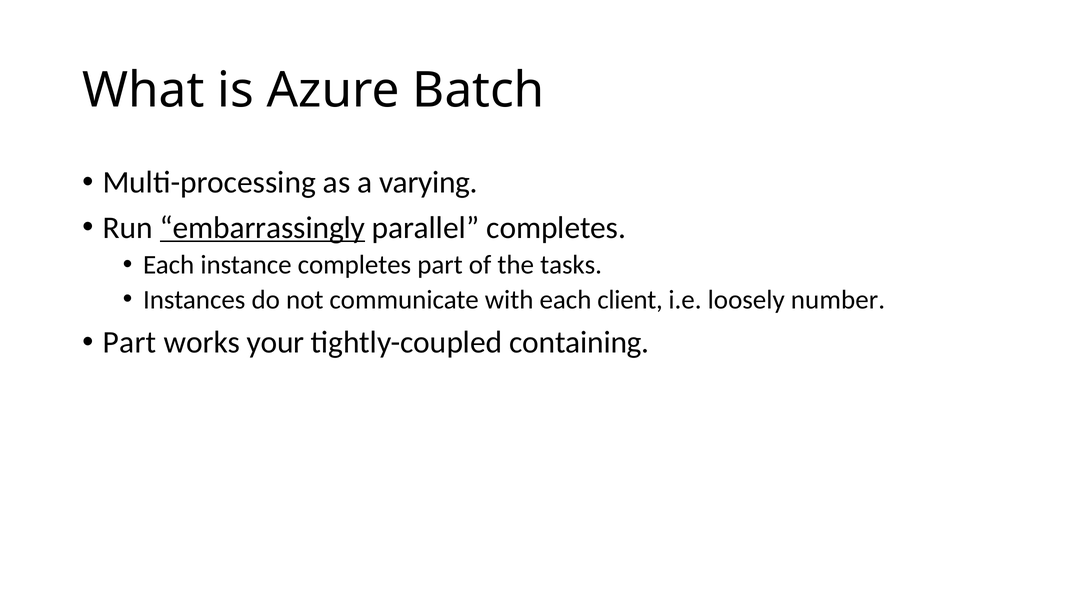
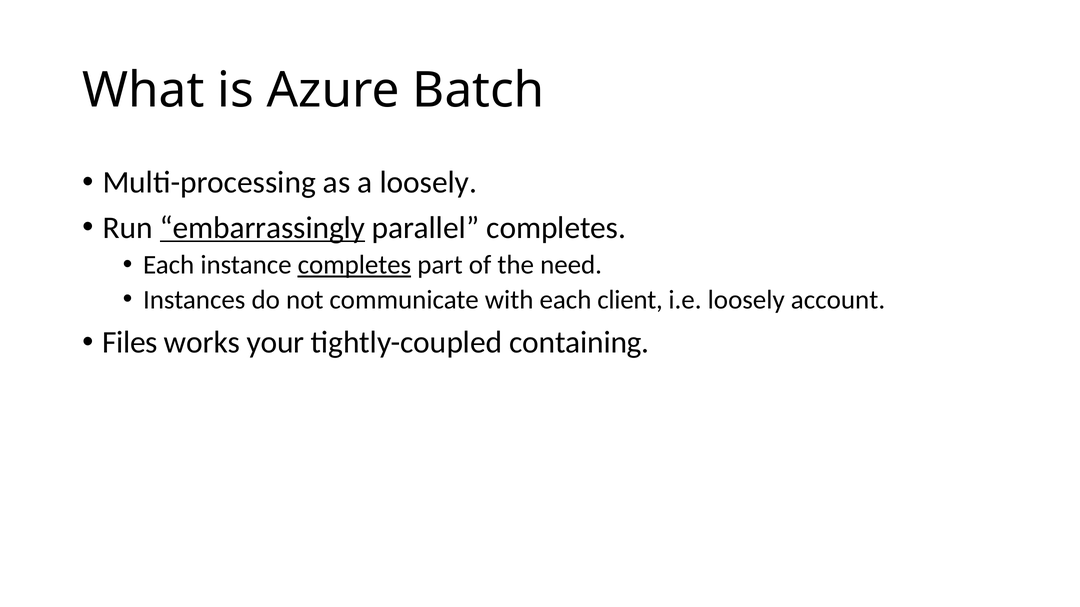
a varying: varying -> loosely (428, 183)
completes underline: none -> present (354, 265)
tasks: tasks -> need (571, 265)
number: number -> account (838, 300)
Part: Part -> Files (130, 343)
